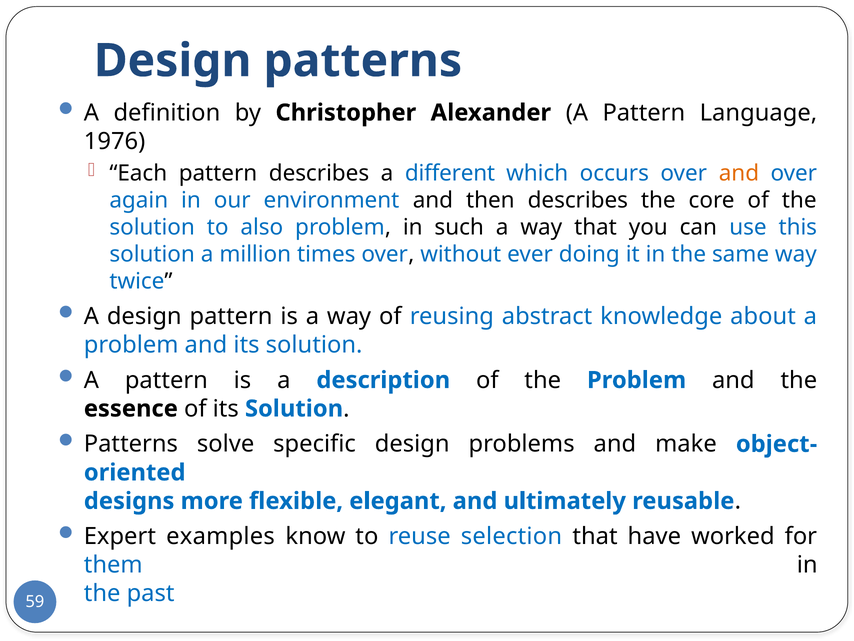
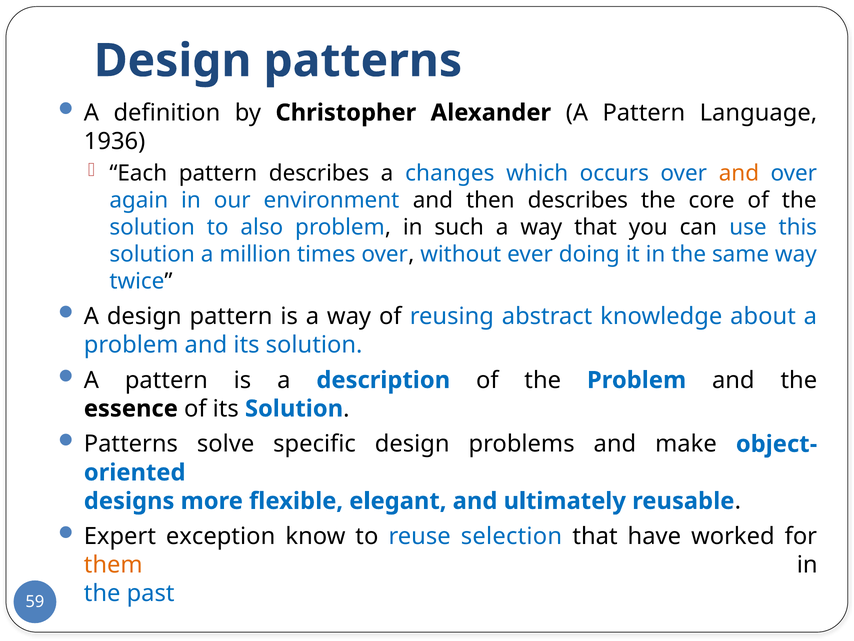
1976: 1976 -> 1936 (115, 141)
different: different -> changes (450, 173)
examples: examples -> exception (221, 536)
them colour: blue -> orange (113, 565)
